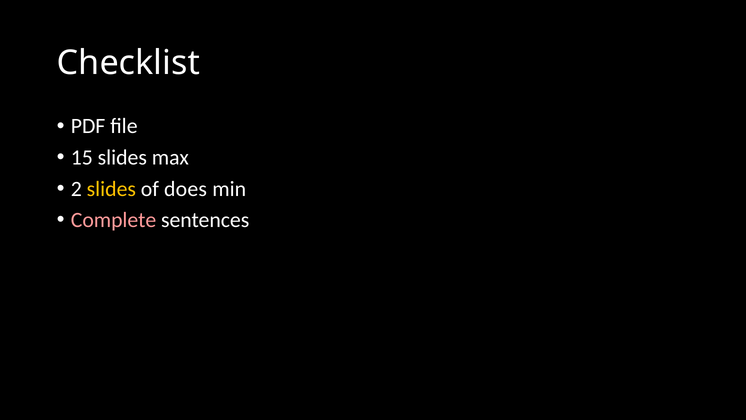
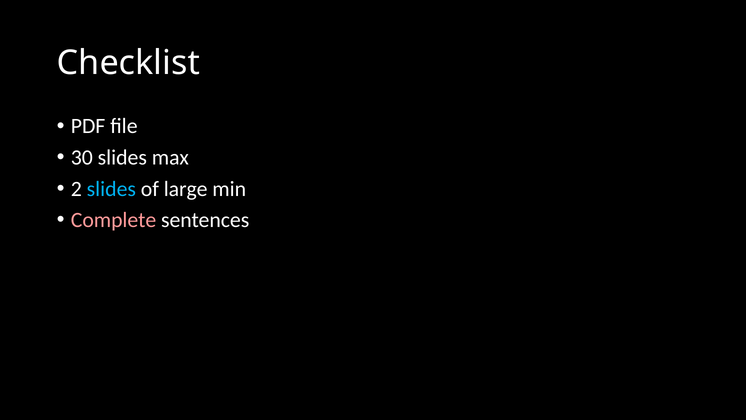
15: 15 -> 30 (82, 157)
slides colour: yellow -> light blue (111, 189)
does: does -> large (186, 189)
